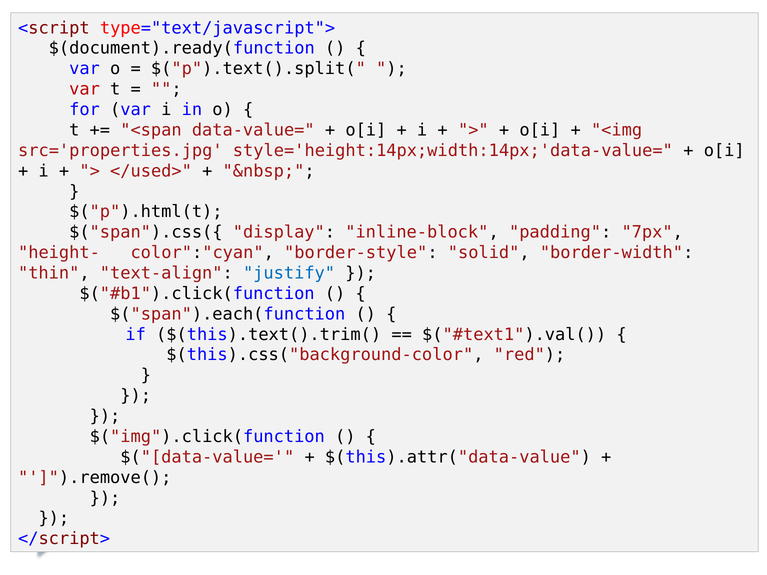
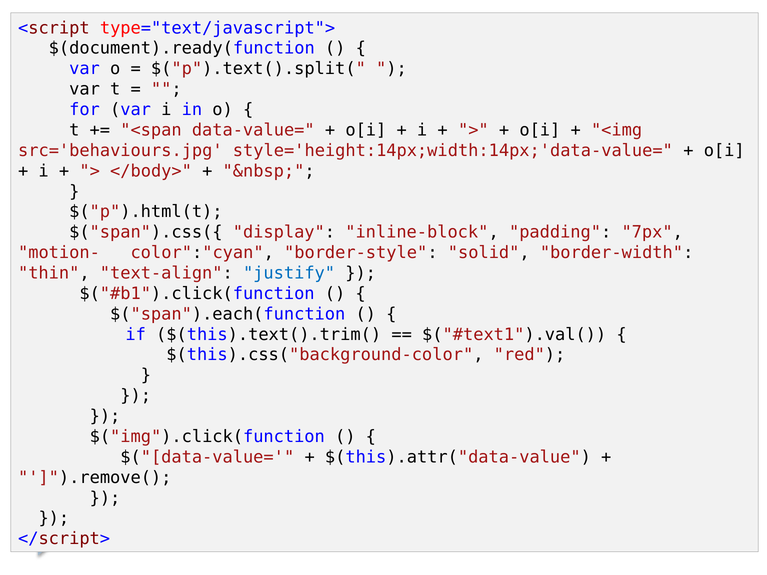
var colour: red -> black (85, 89)
src='properties.jpg: src='properties.jpg -> src='behaviours.jpg (120, 151)
</used>: </used> -> </body> (151, 171)
height-: height- -> motion- (59, 253)
